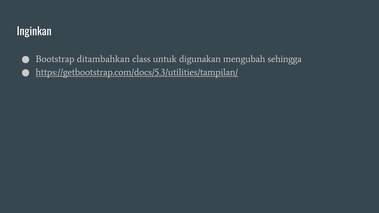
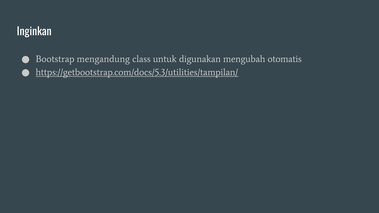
ditambahkan: ditambahkan -> mengandung (103, 59)
sehingga: sehingga -> otomatis (285, 59)
